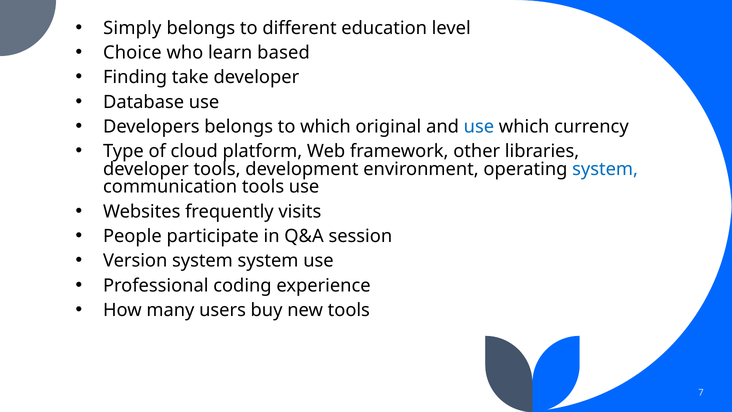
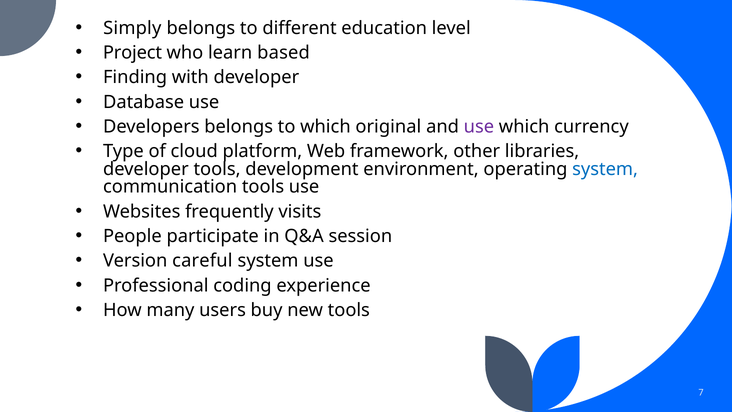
Choice: Choice -> Project (132, 53)
take: take -> with (190, 77)
use colour: blue -> purple (479, 127)
Version system: system -> careful (202, 261)
